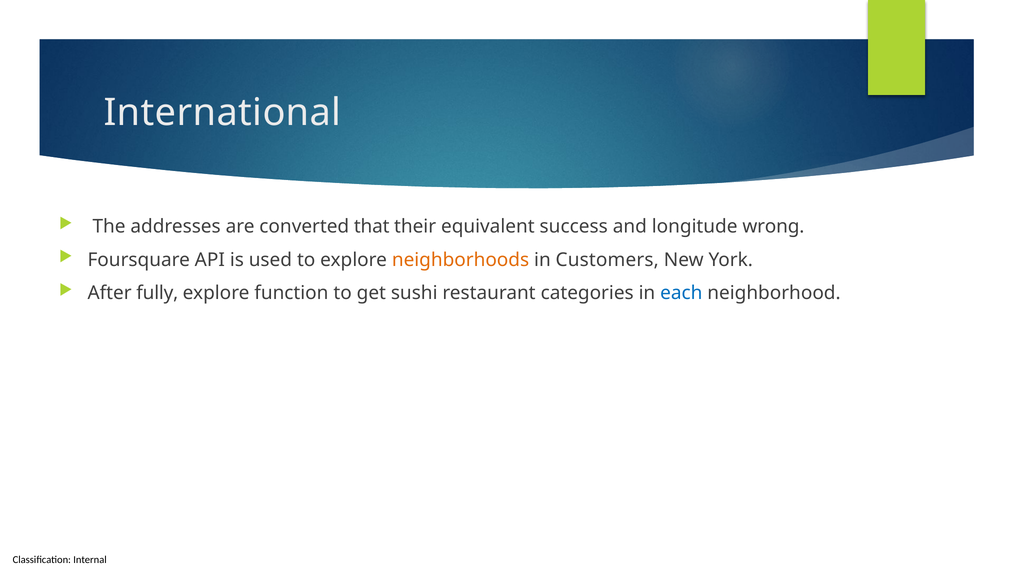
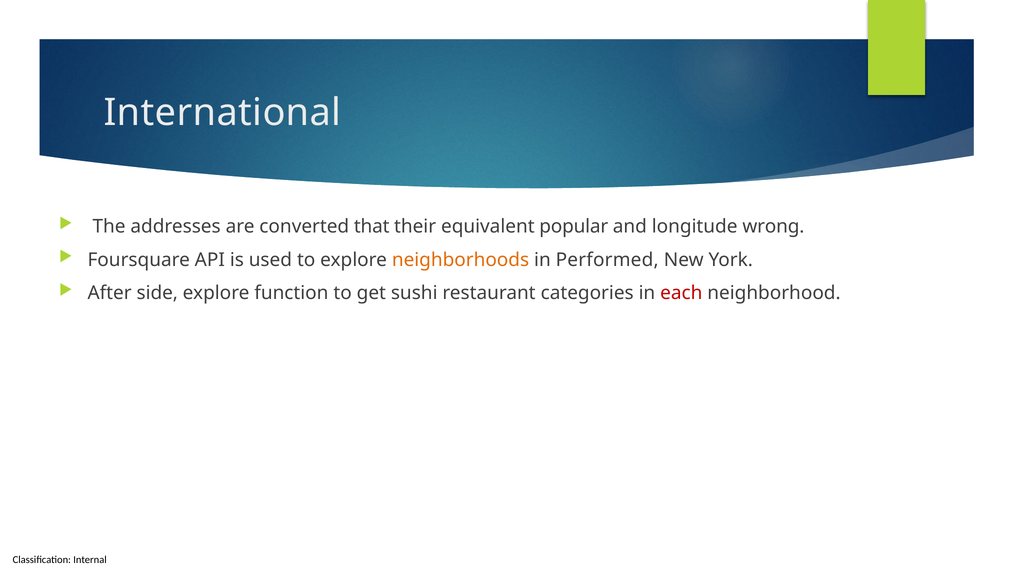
success: success -> popular (574, 227)
Customers: Customers -> Performed (607, 260)
fully: fully -> side (157, 293)
each colour: blue -> red (681, 293)
